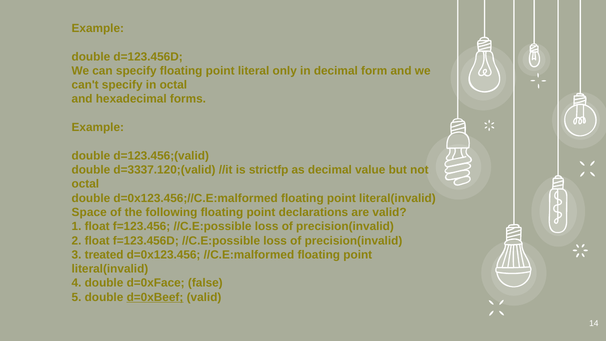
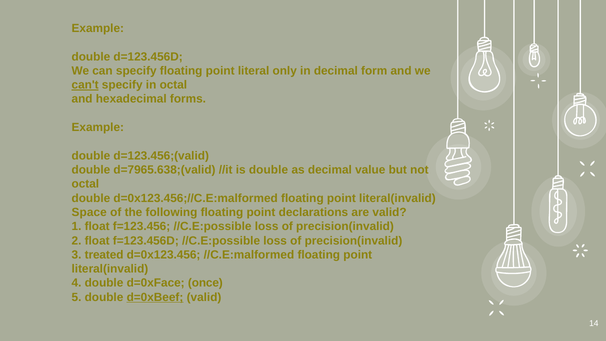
can't underline: none -> present (85, 85)
d=3337.120;(valid: d=3337.120;(valid -> d=7965.638;(valid (164, 170)
is strictfp: strictfp -> double (269, 170)
false: false -> once (205, 283)
